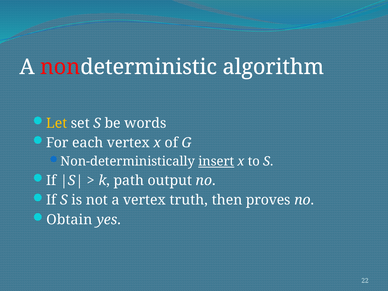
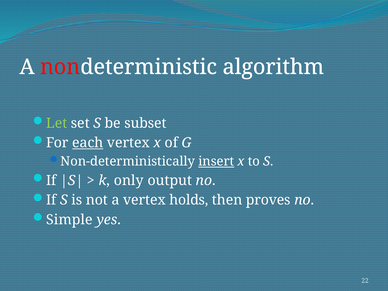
Let colour: yellow -> light green (57, 123)
words: words -> subset (145, 123)
each underline: none -> present (88, 143)
path: path -> only (129, 180)
truth: truth -> holds (189, 200)
Obtain: Obtain -> Simple (69, 220)
